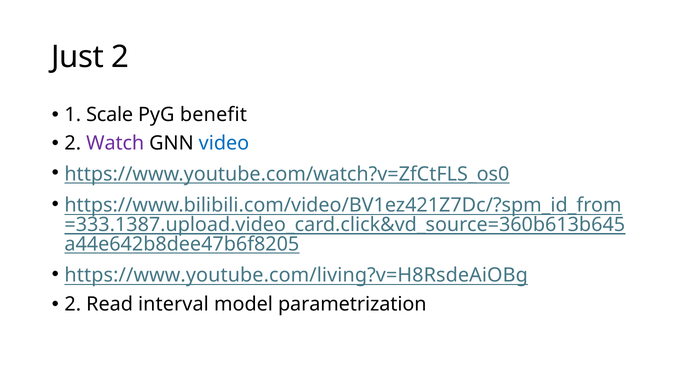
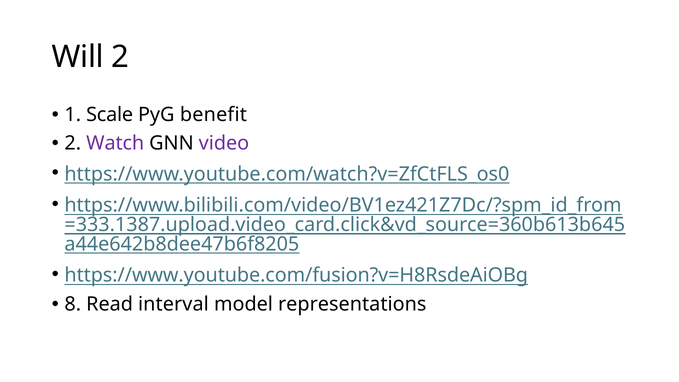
Just: Just -> Will (78, 57)
video colour: blue -> purple (224, 143)
https://www.youtube.com/living?v=H8RsdeAiOBg: https://www.youtube.com/living?v=H8RsdeAiOBg -> https://www.youtube.com/fusion?v=H8RsdeAiOBg (296, 275)
2: 2 -> 8 (73, 304)
parametrization: parametrization -> representations (352, 304)
